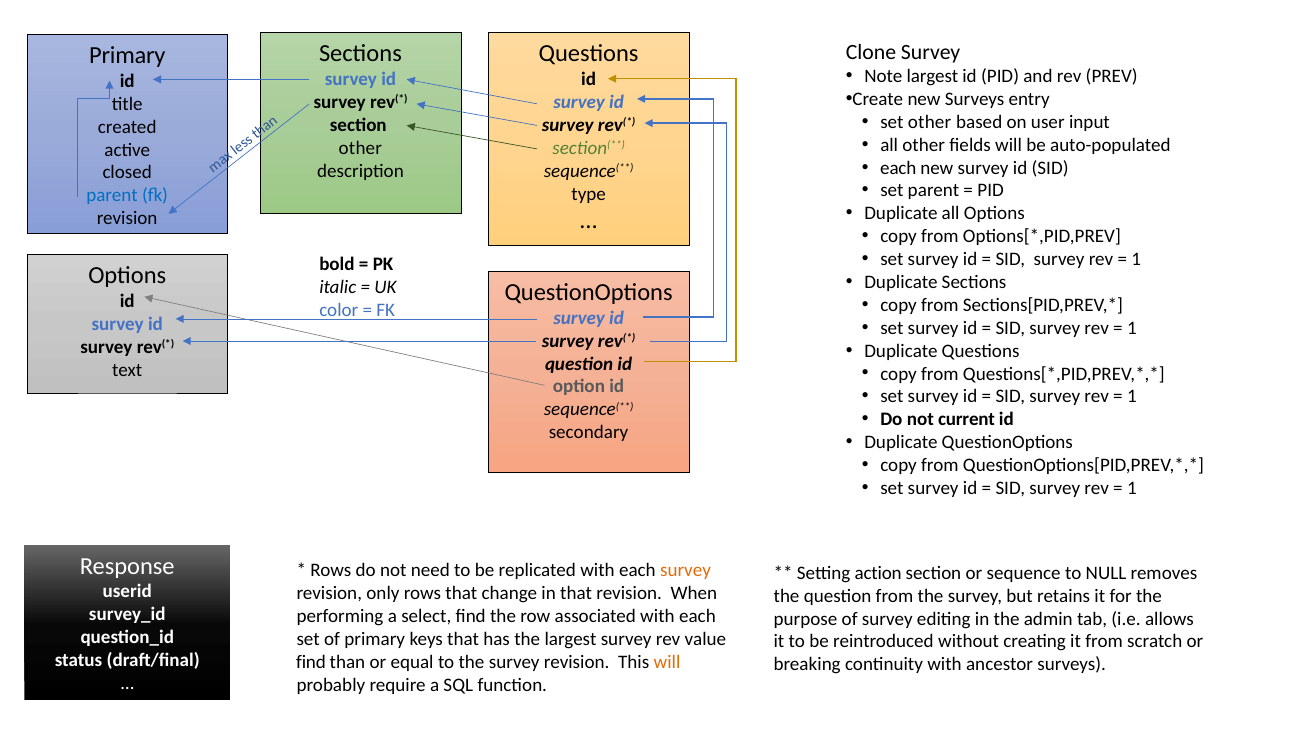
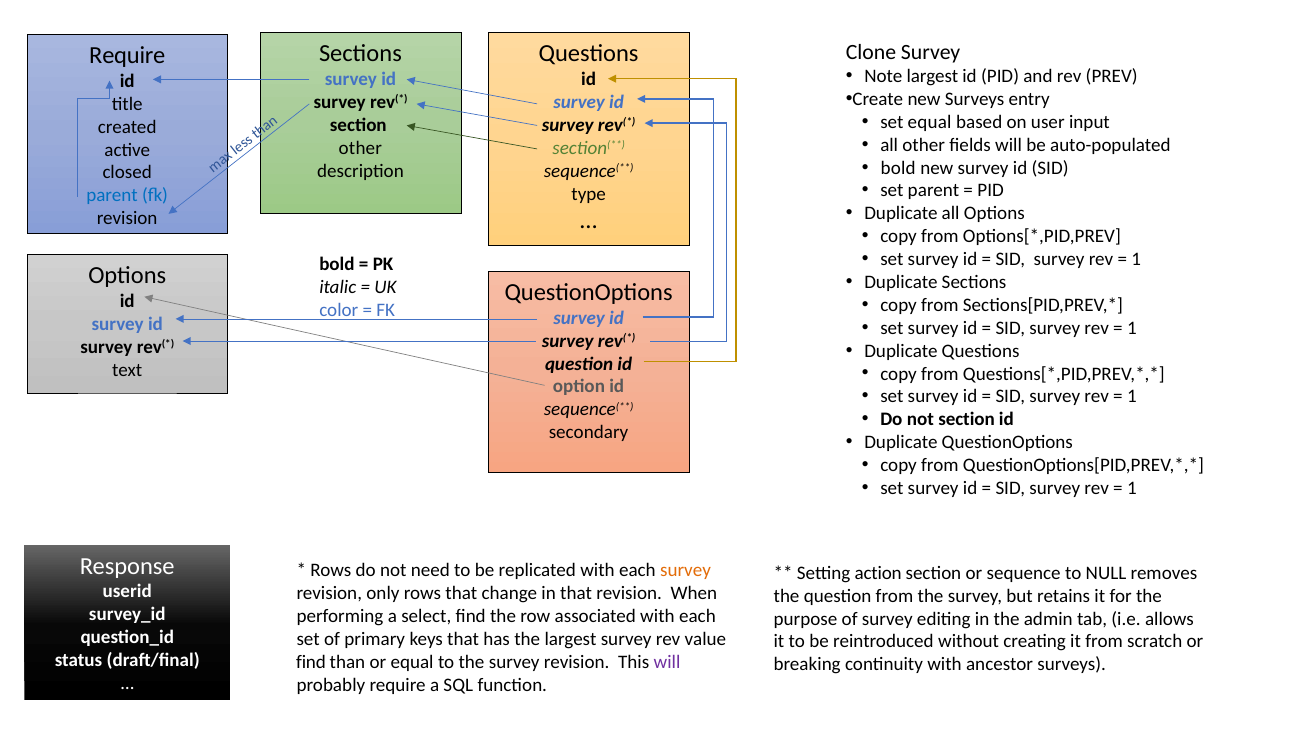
Primary: Primary -> Require (127, 55)
set other: other -> equal (930, 122)
each: each -> bold (898, 168)
not current: current -> section (967, 420)
will colour: orange -> purple (667, 662)
